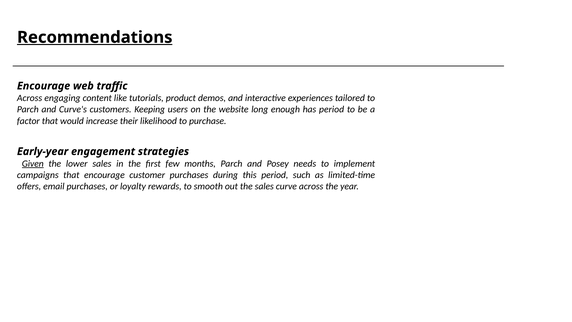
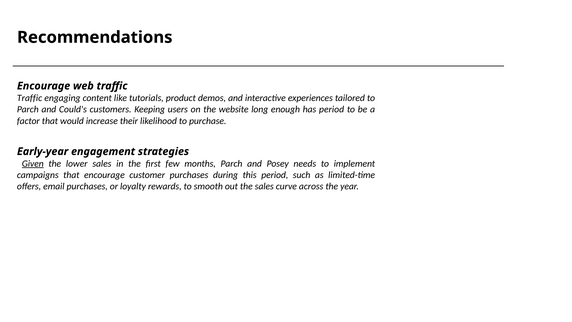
Recommendations underline: present -> none (95, 37)
Across: Across -> Traffic (30, 98)
Curve's: Curve's -> Could's (73, 109)
